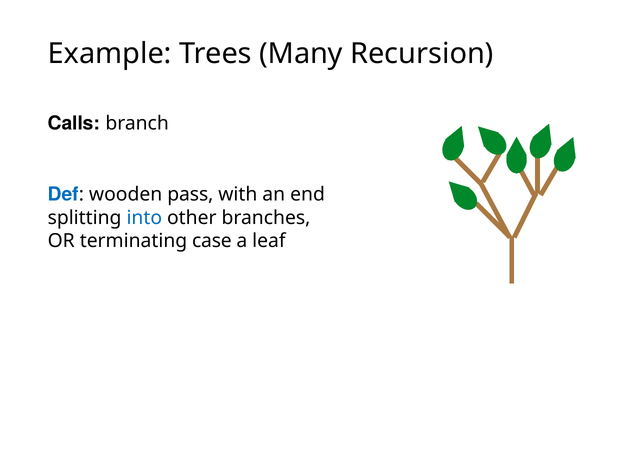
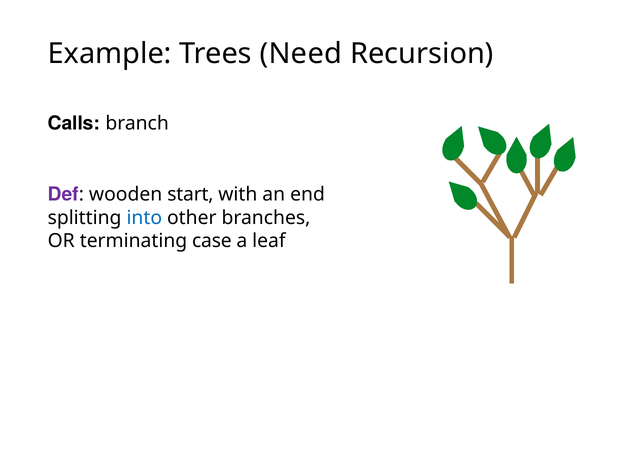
Many: Many -> Need (301, 54)
Def colour: blue -> purple (63, 194)
pass: pass -> start (190, 194)
